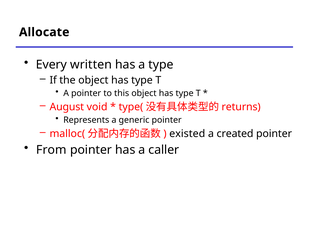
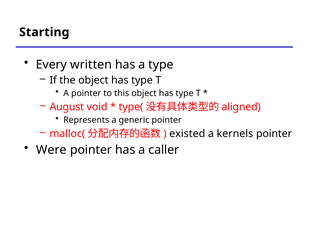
Allocate: Allocate -> Starting (44, 32)
returns: returns -> aligned (241, 107)
created: created -> kernels (235, 134)
From: From -> Were (51, 150)
